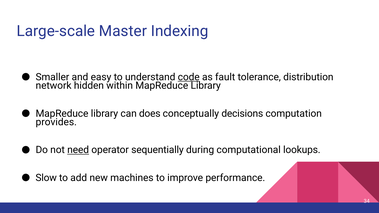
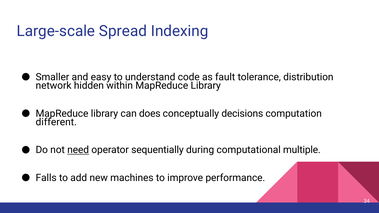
Master: Master -> Spread (123, 31)
code underline: present -> none (189, 77)
provides: provides -> different (56, 122)
lookups: lookups -> multiple (302, 150)
Slow: Slow -> Falls (46, 178)
